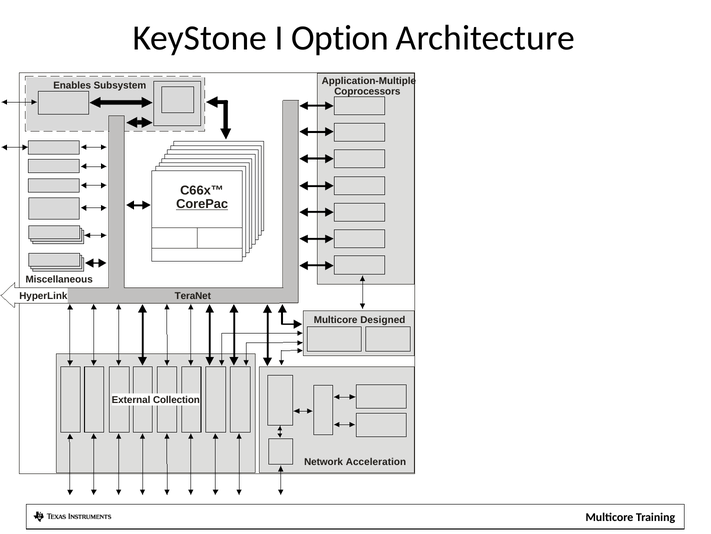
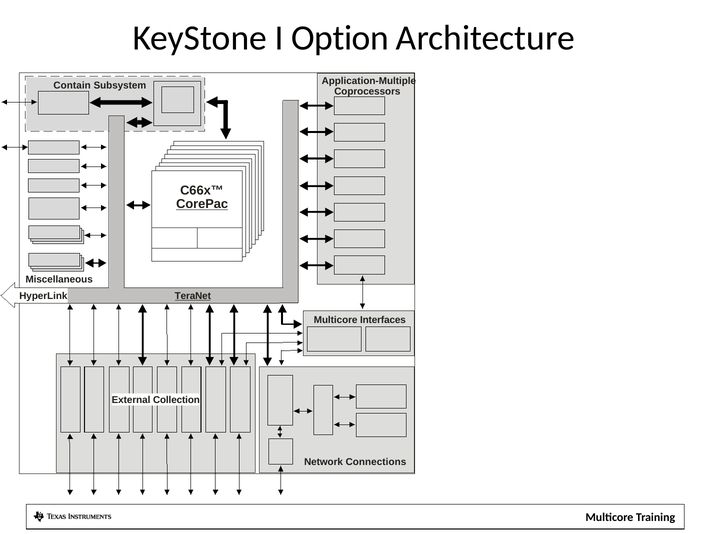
Enables: Enables -> Contain (72, 85)
TeraNet underline: none -> present (193, 296)
Designed: Designed -> Interfaces (383, 319)
Acceleration: Acceleration -> Connections (376, 461)
